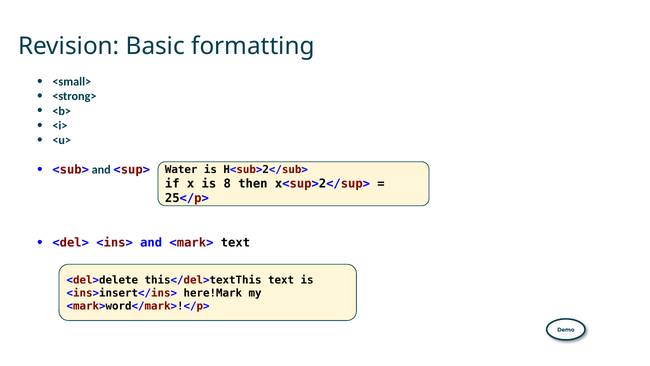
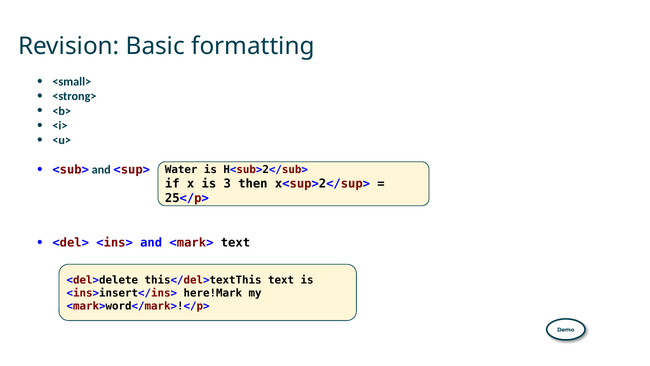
8: 8 -> 3 (227, 184)
